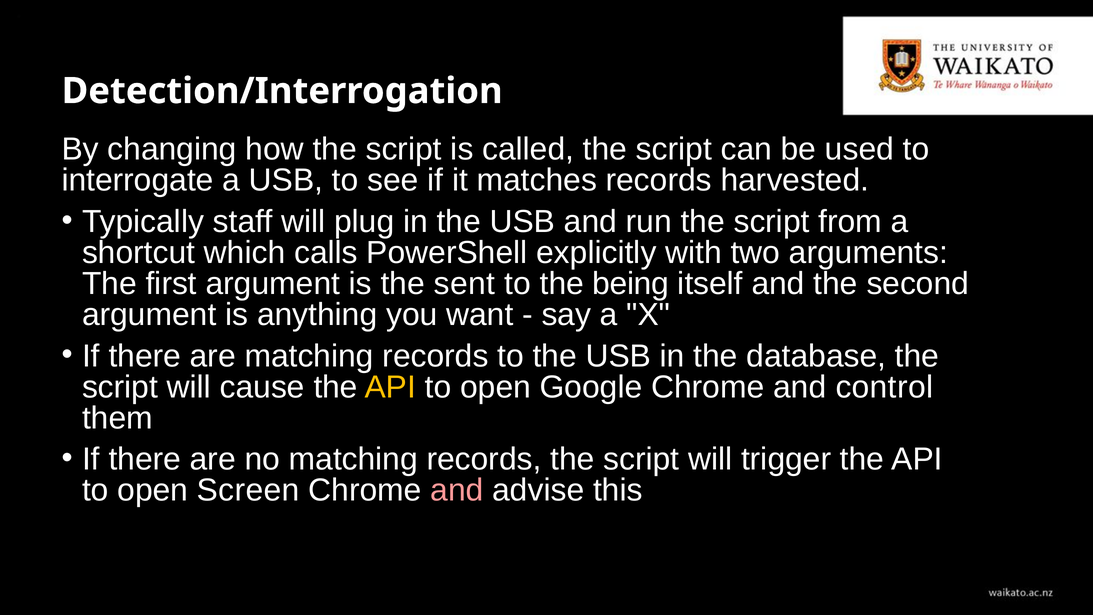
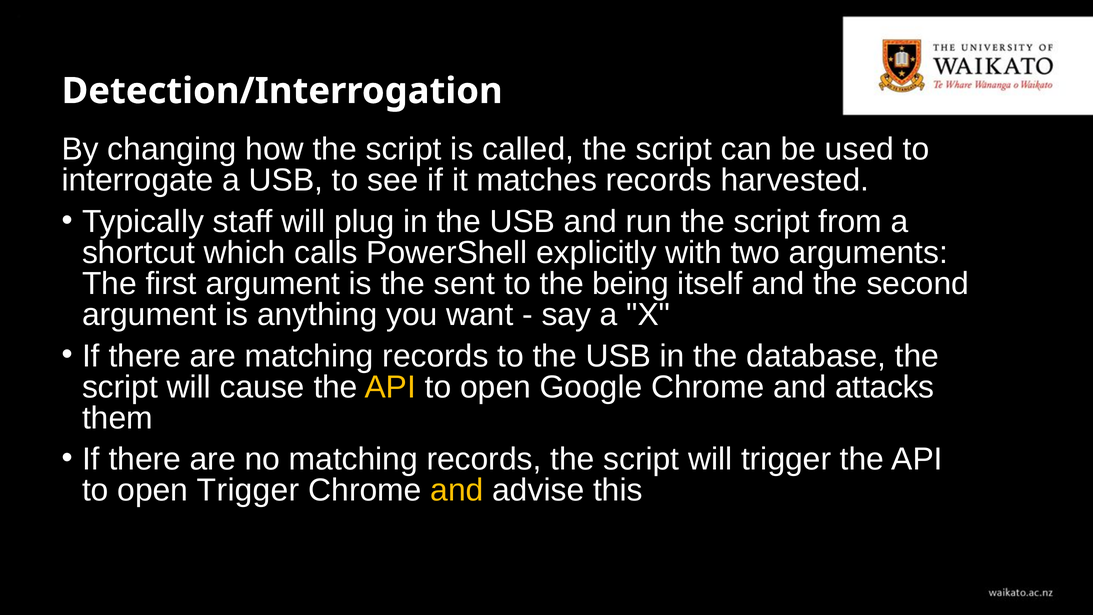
control: control -> attacks (885, 387)
open Screen: Screen -> Trigger (248, 490)
and colour: pink -> yellow (457, 490)
